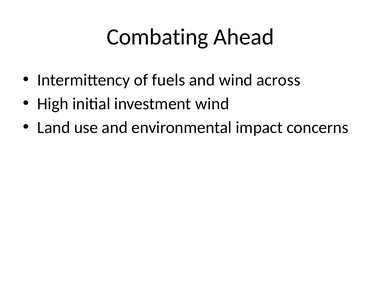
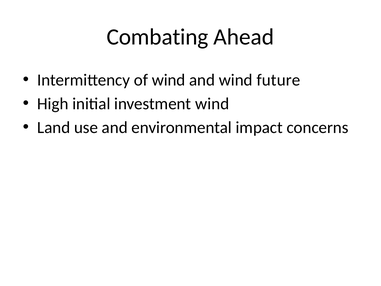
of fuels: fuels -> wind (169, 80)
across: across -> future (278, 80)
